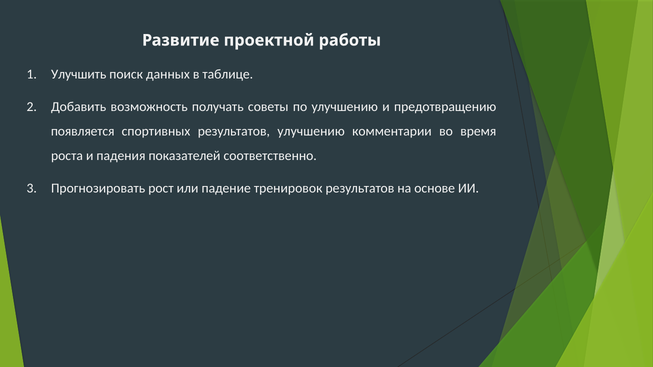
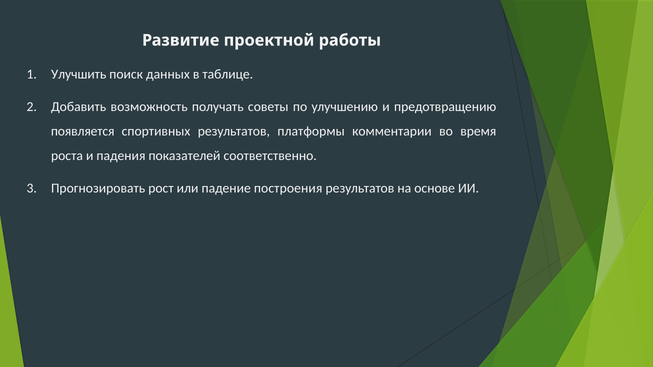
результатов улучшению: улучшению -> платформы (311, 132)
тренировок: тренировок -> построения (288, 189)
